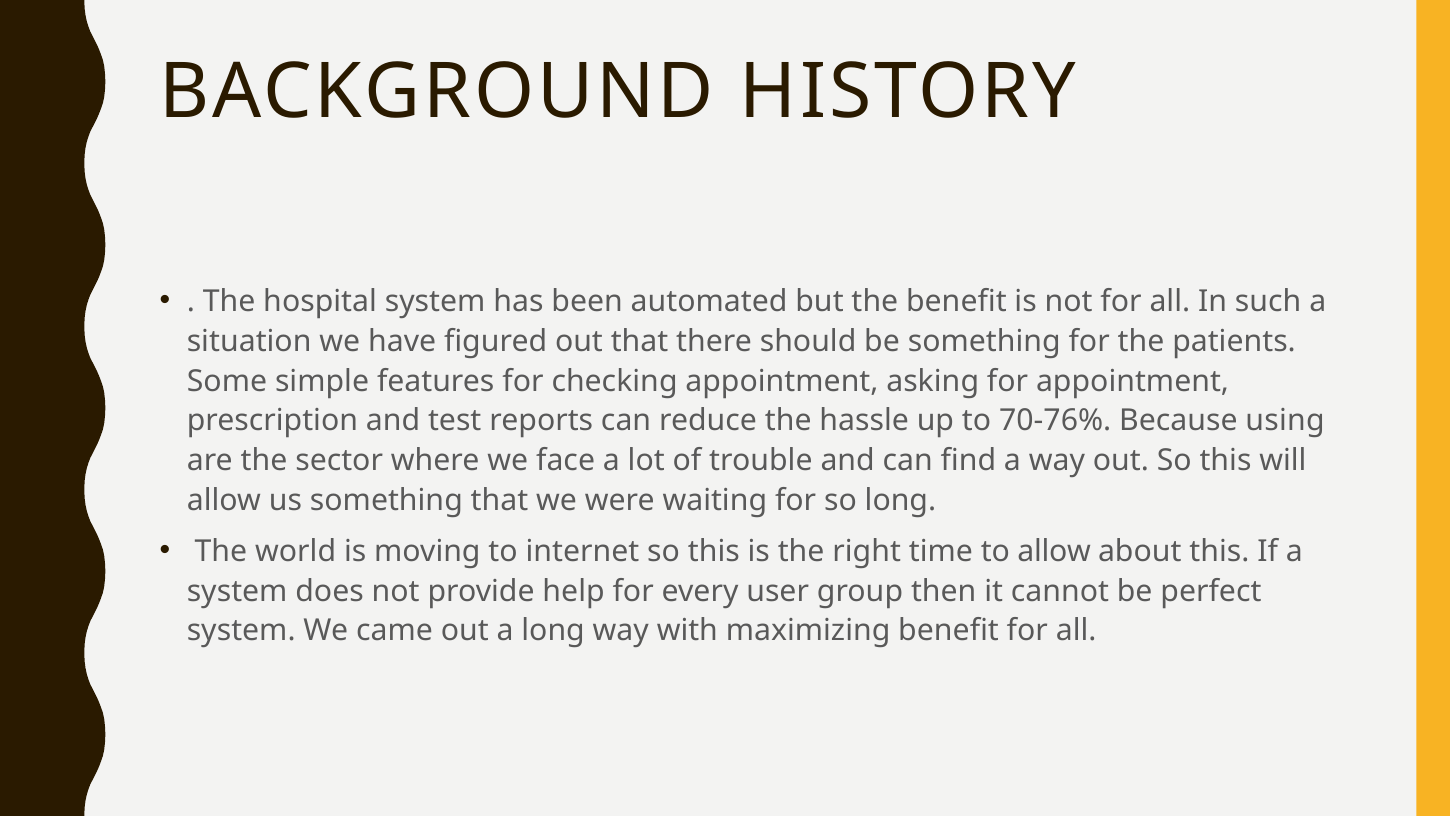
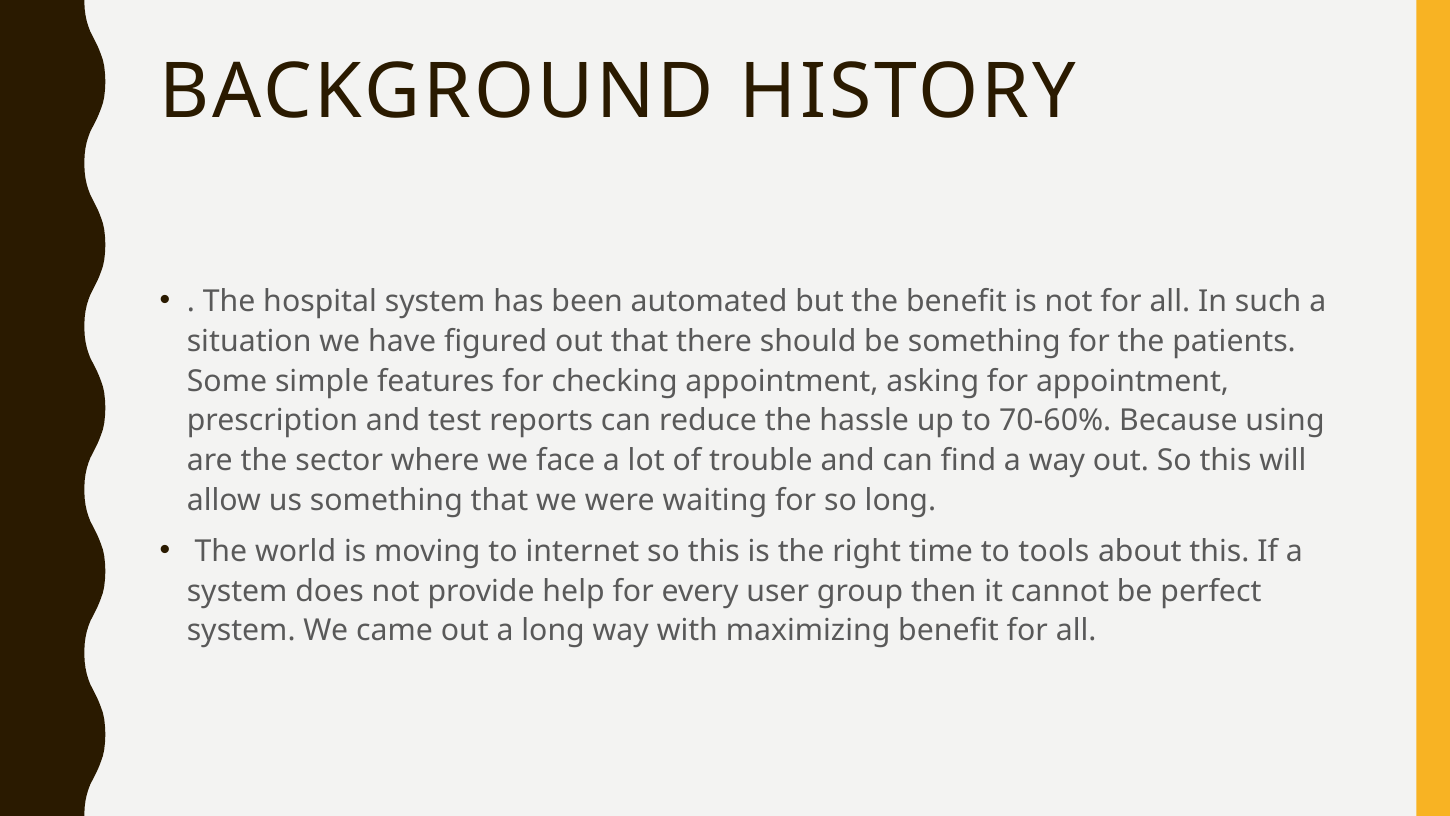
70-76%: 70-76% -> 70-60% (1055, 421)
to allow: allow -> tools (1054, 551)
